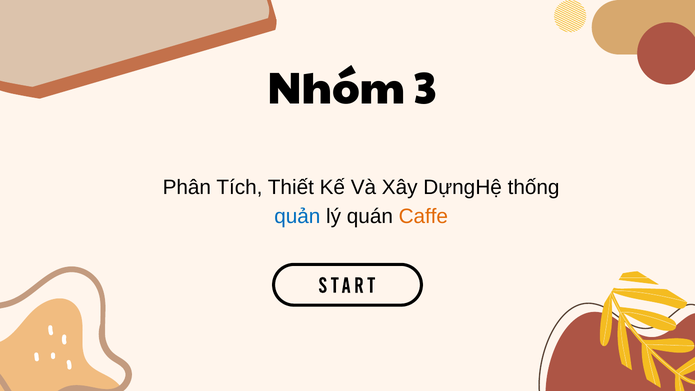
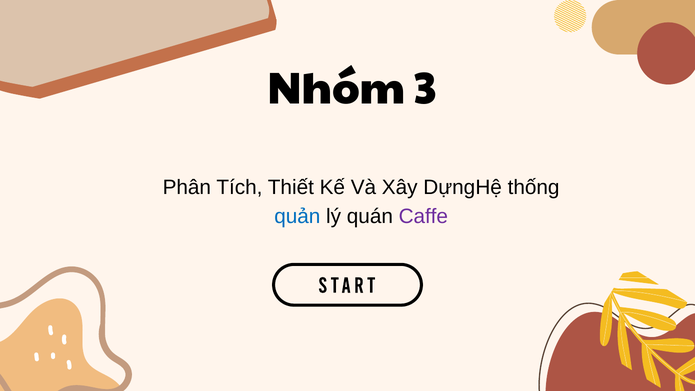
Caffe colour: orange -> purple (423, 217)
